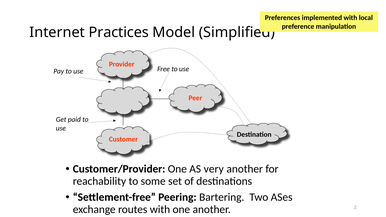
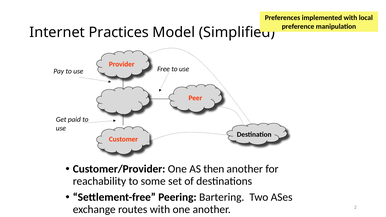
very: very -> then (214, 169)
